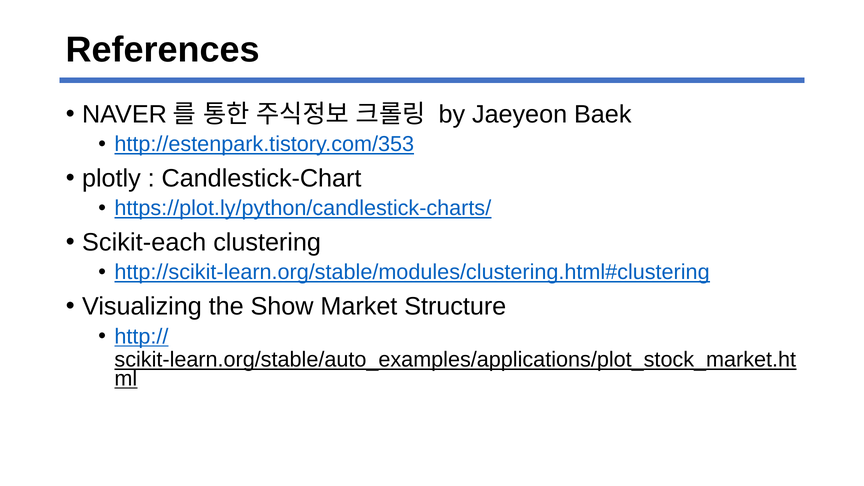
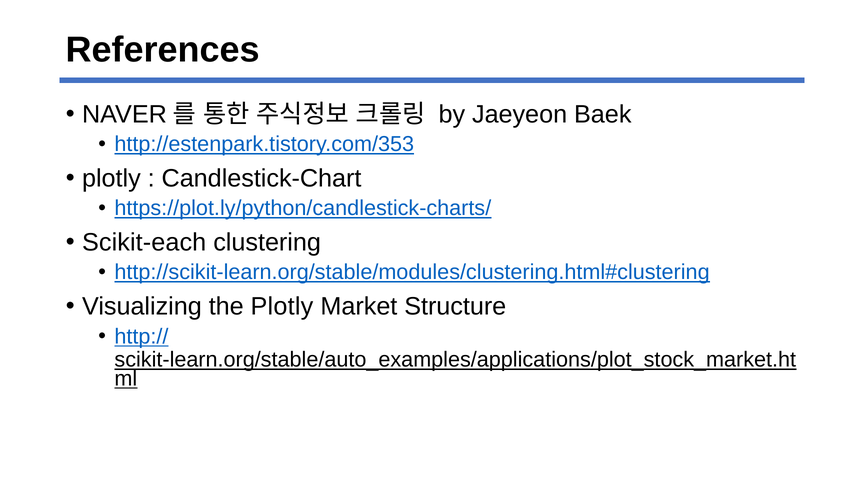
the Show: Show -> Plotly (282, 307)
